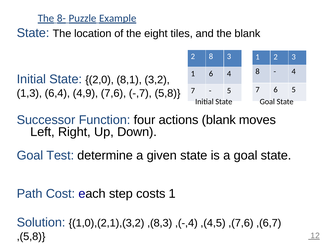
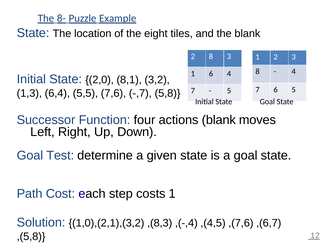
4,9: 4,9 -> 5,5 (85, 93)
